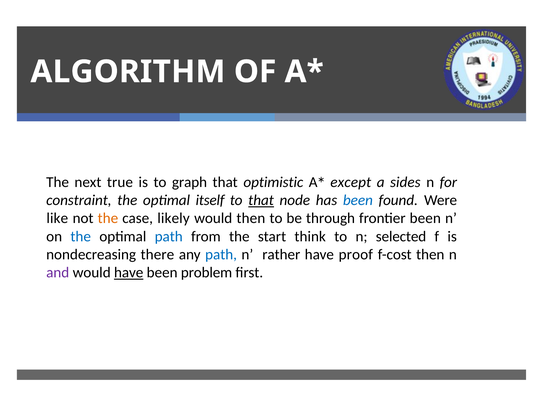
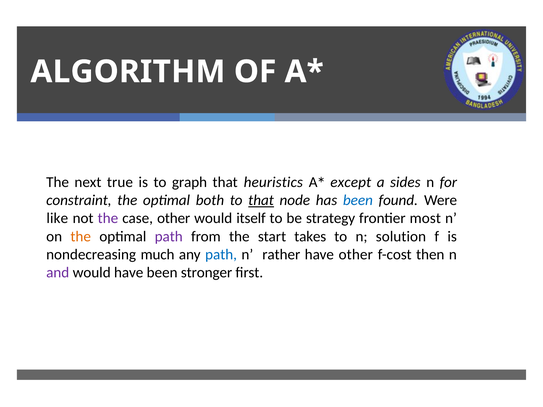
optimistic: optimistic -> heuristics (273, 182)
itself: itself -> both (210, 200)
the colour: orange -> purple (108, 218)
case likely: likely -> other (174, 218)
would then: then -> itself (251, 218)
through: through -> strategy (331, 218)
frontier been: been -> most (425, 218)
the colour: blue -> orange (81, 237)
path colour: blue -> purple (169, 237)
think: think -> takes (310, 237)
selected: selected -> solution (401, 237)
there: there -> much (158, 255)
have proof: proof -> other (356, 255)
have underline: present -> none (129, 273)
problem: problem -> stronger (207, 273)
